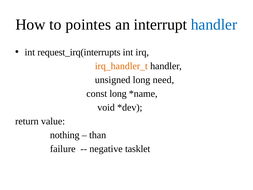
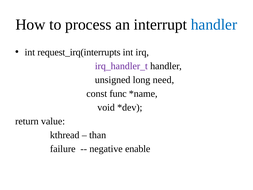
pointes: pointes -> process (88, 24)
irq_handler_t colour: orange -> purple (121, 66)
const long: long -> func (118, 93)
nothing: nothing -> kthread (65, 135)
tasklet: tasklet -> enable (138, 149)
